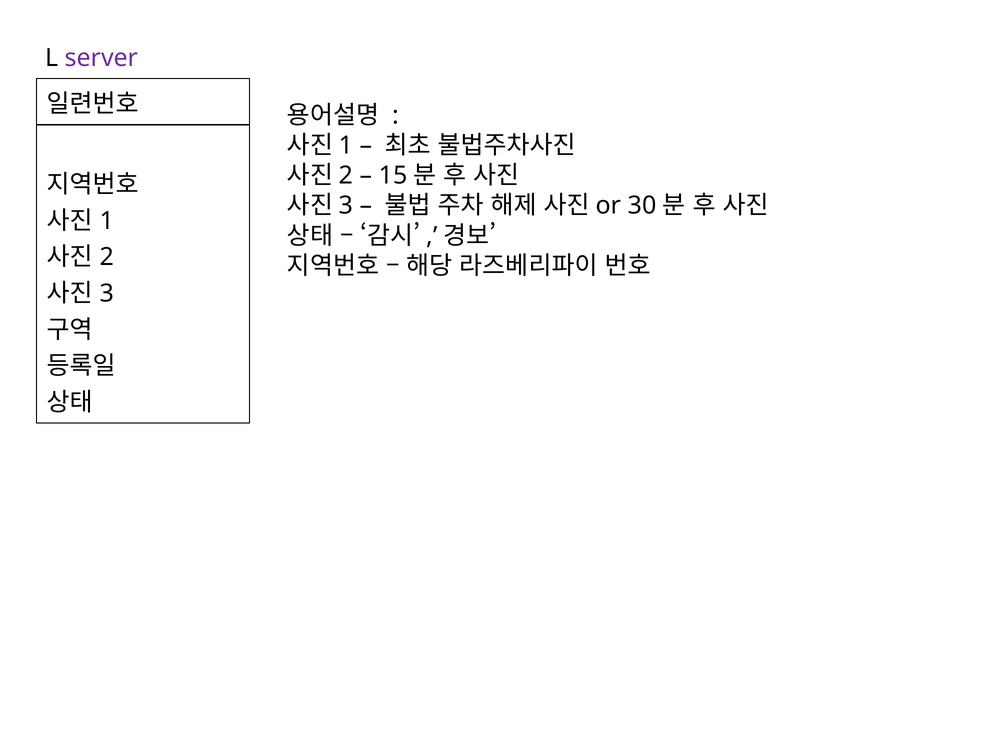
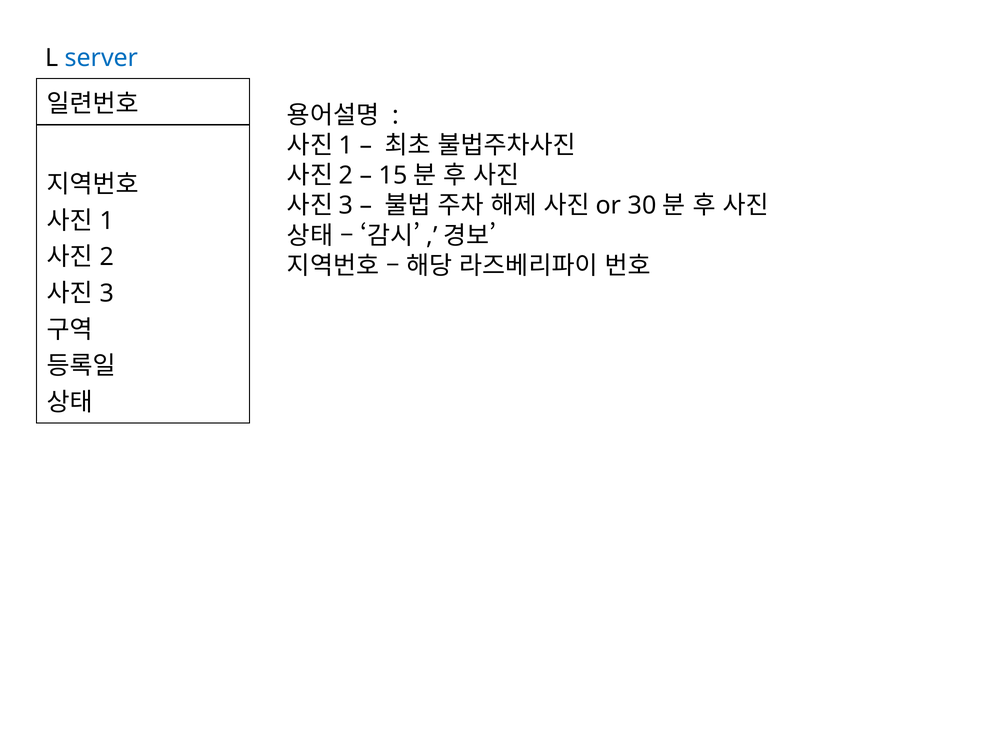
server colour: purple -> blue (102, 58)
